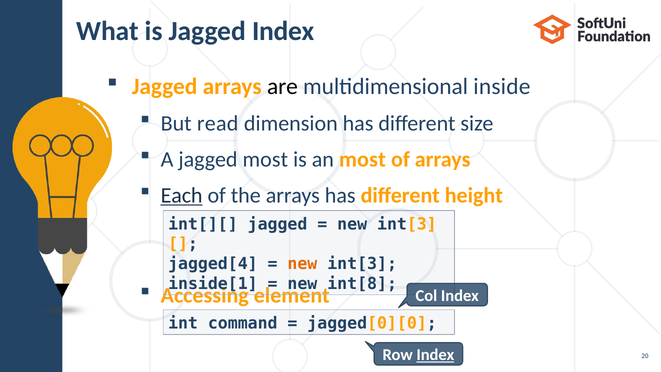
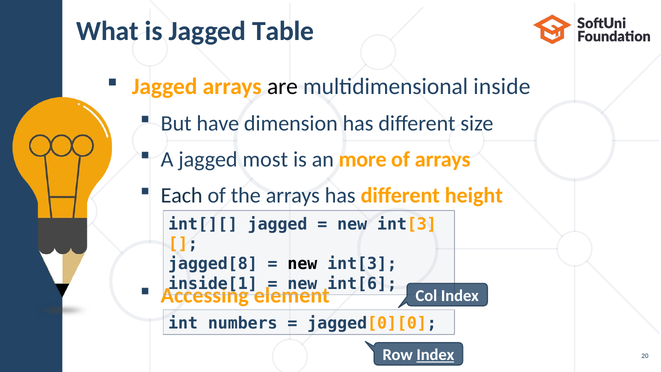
Jagged Index: Index -> Table (283, 31)
read: read -> have (218, 123)
an most: most -> more (363, 159)
Each underline: present -> none (182, 196)
jagged[4: jagged[4 -> jagged[8 (213, 264)
new colour: orange -> black (302, 264)
int[8: int[8 -> int[6 (362, 284)
command: command -> numbers (243, 323)
